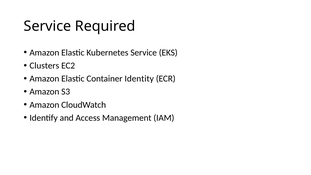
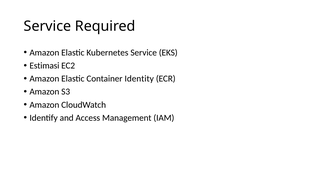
Clusters: Clusters -> Estimasi (44, 66)
